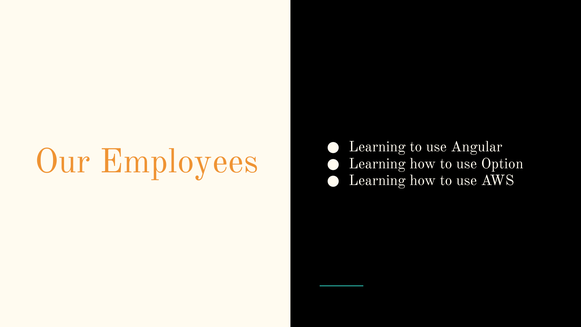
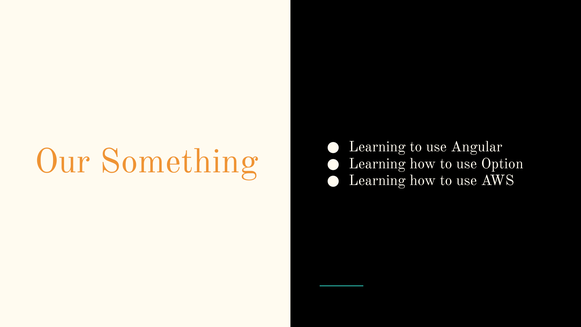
Employees: Employees -> Something (179, 161)
